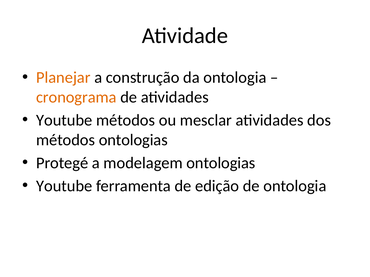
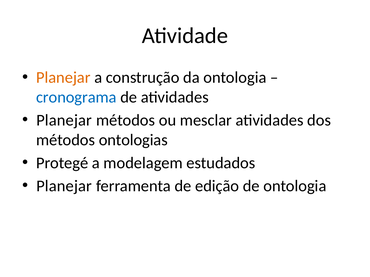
cronograma colour: orange -> blue (76, 97)
Youtube: Youtube -> Planejar (64, 120)
modelagem ontologias: ontologias -> estudados (221, 163)
Youtube: Youtube -> Planejar (64, 186)
